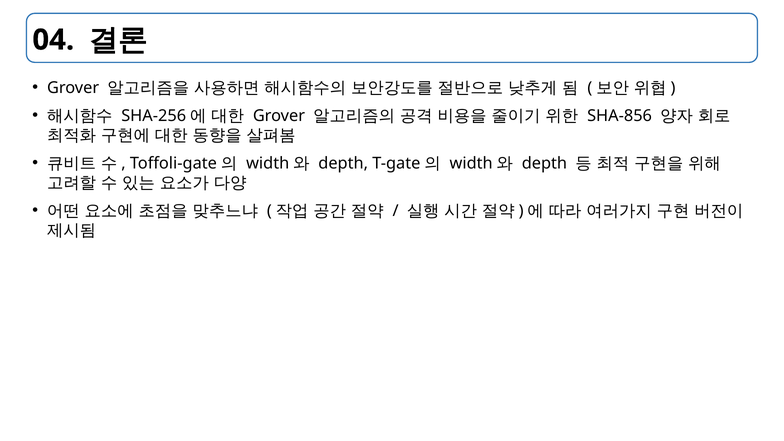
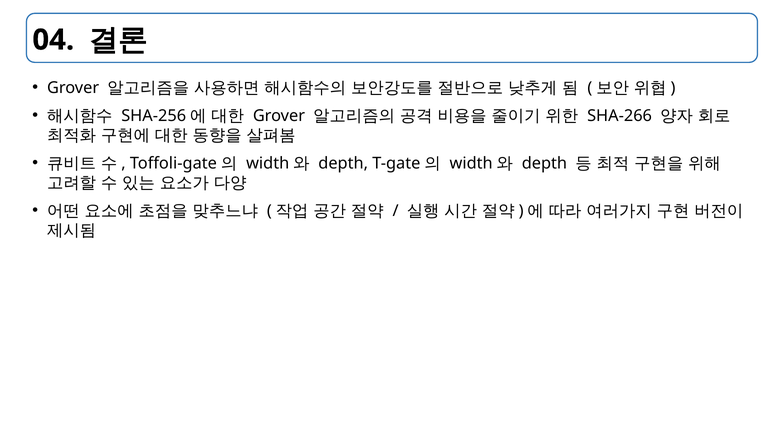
SHA-856: SHA-856 -> SHA-266 (620, 116)
